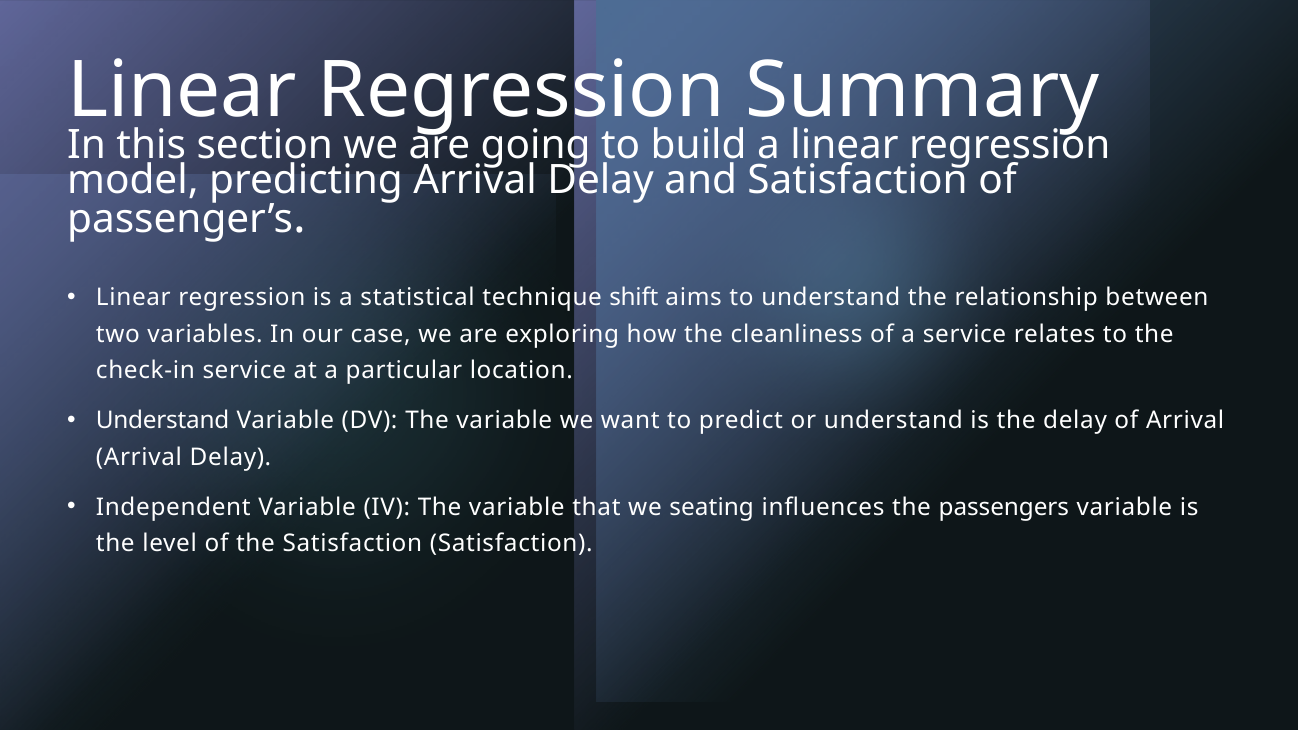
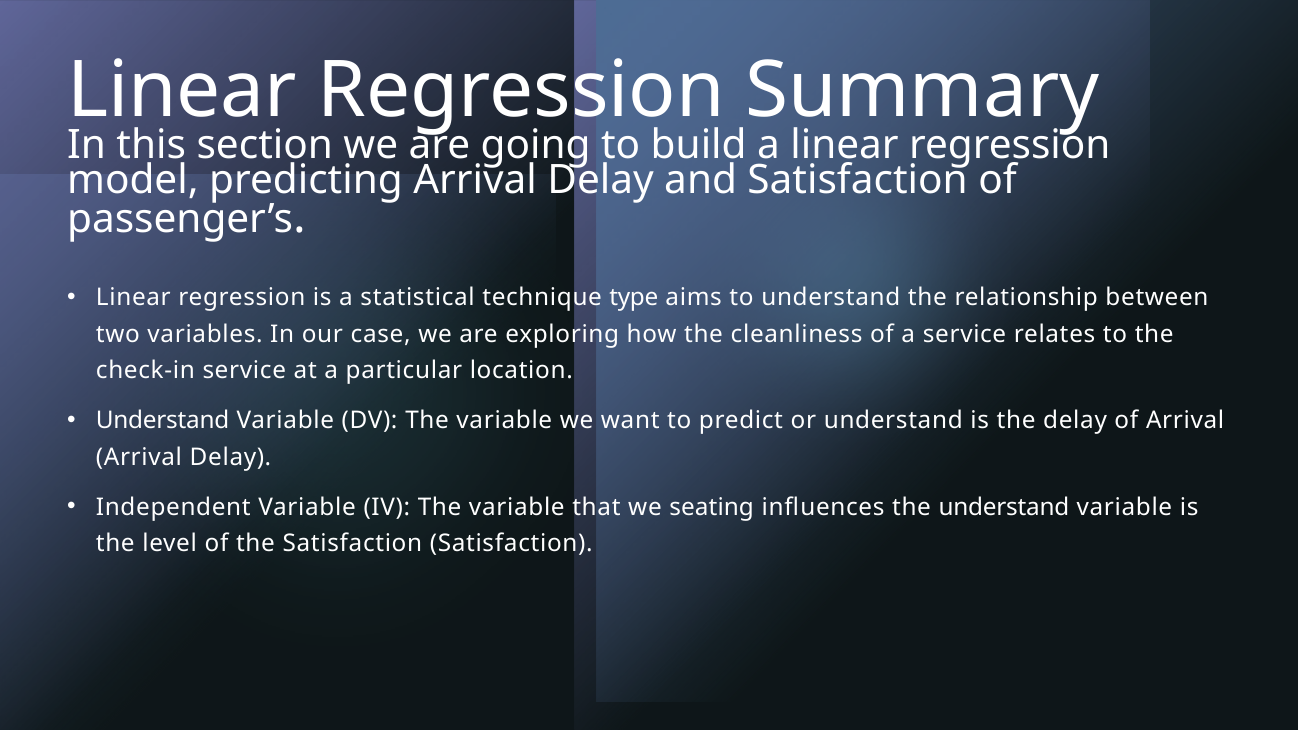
shift: shift -> type (634, 298)
the passengers: passengers -> understand (1004, 507)
